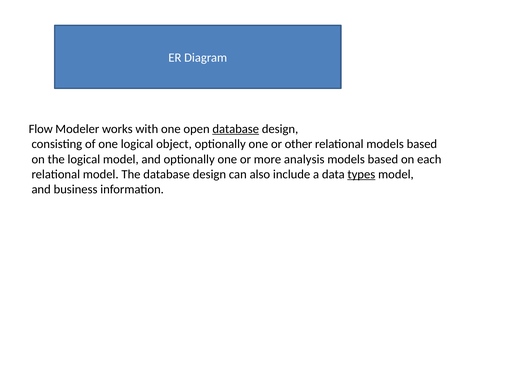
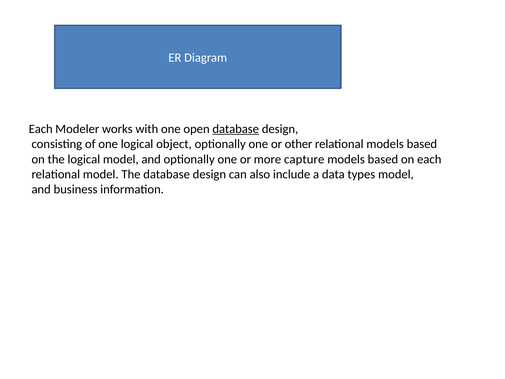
Flow: Flow -> Each (41, 129)
analysis: analysis -> capture (304, 159)
types underline: present -> none (361, 174)
